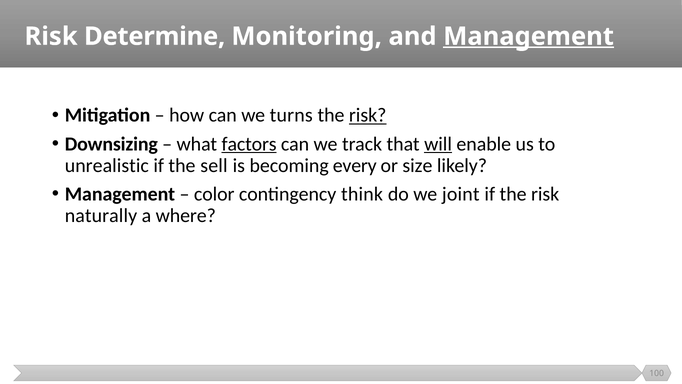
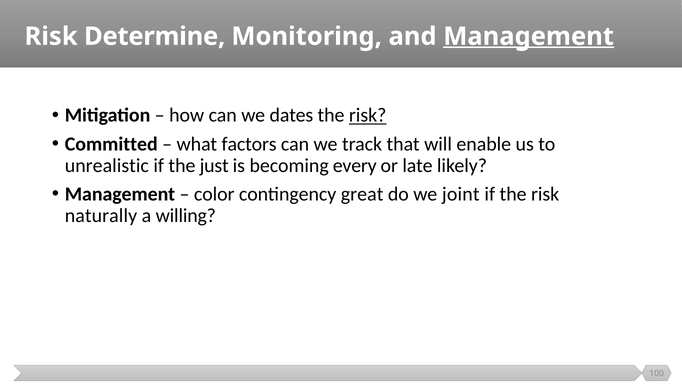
turns: turns -> dates (291, 115)
Downsizing: Downsizing -> Committed (111, 144)
factors underline: present -> none (249, 144)
will underline: present -> none (438, 144)
sell: sell -> just (214, 165)
size: size -> late (418, 165)
think: think -> great (362, 194)
where: where -> willing (186, 215)
